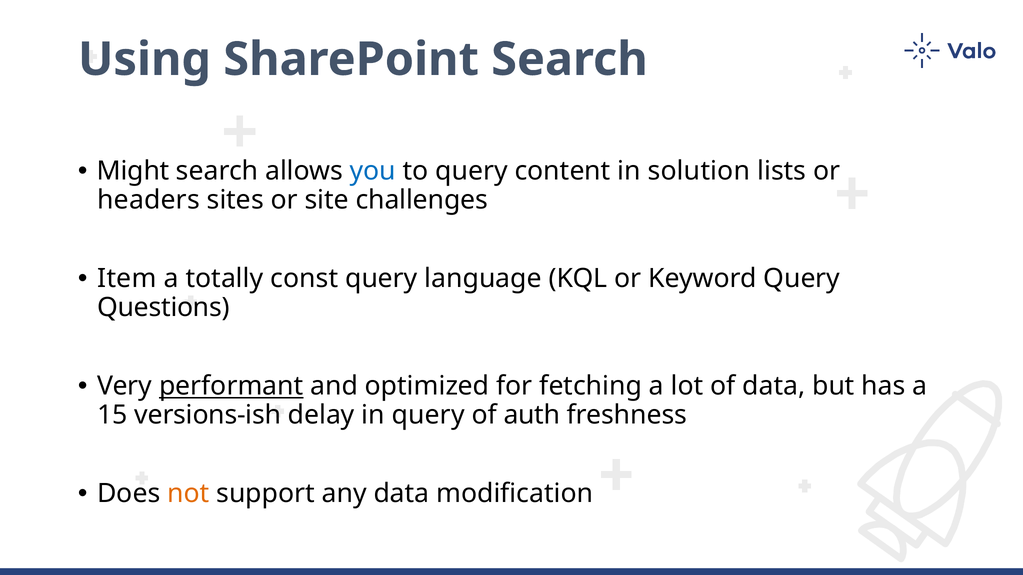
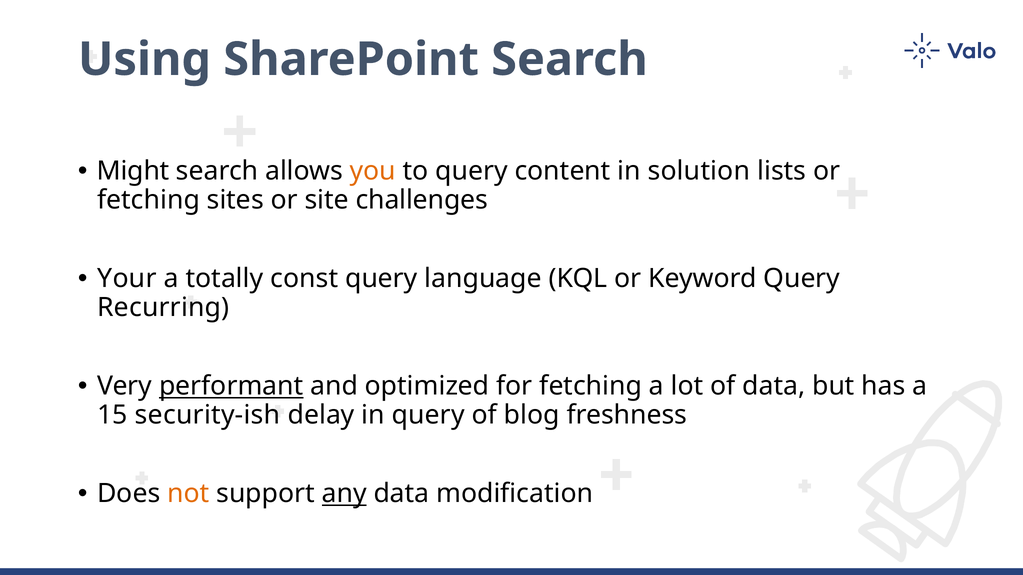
you colour: blue -> orange (373, 171)
headers: headers -> fetching (149, 200)
Item: Item -> Your (127, 279)
Questions: Questions -> Recurring (163, 308)
versions-ish: versions-ish -> security-ish (208, 415)
auth: auth -> blog (532, 415)
any underline: none -> present (344, 494)
